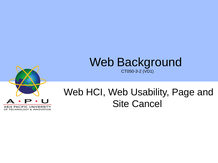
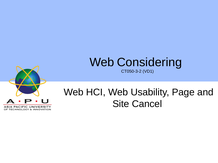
Background: Background -> Considering (149, 62)
